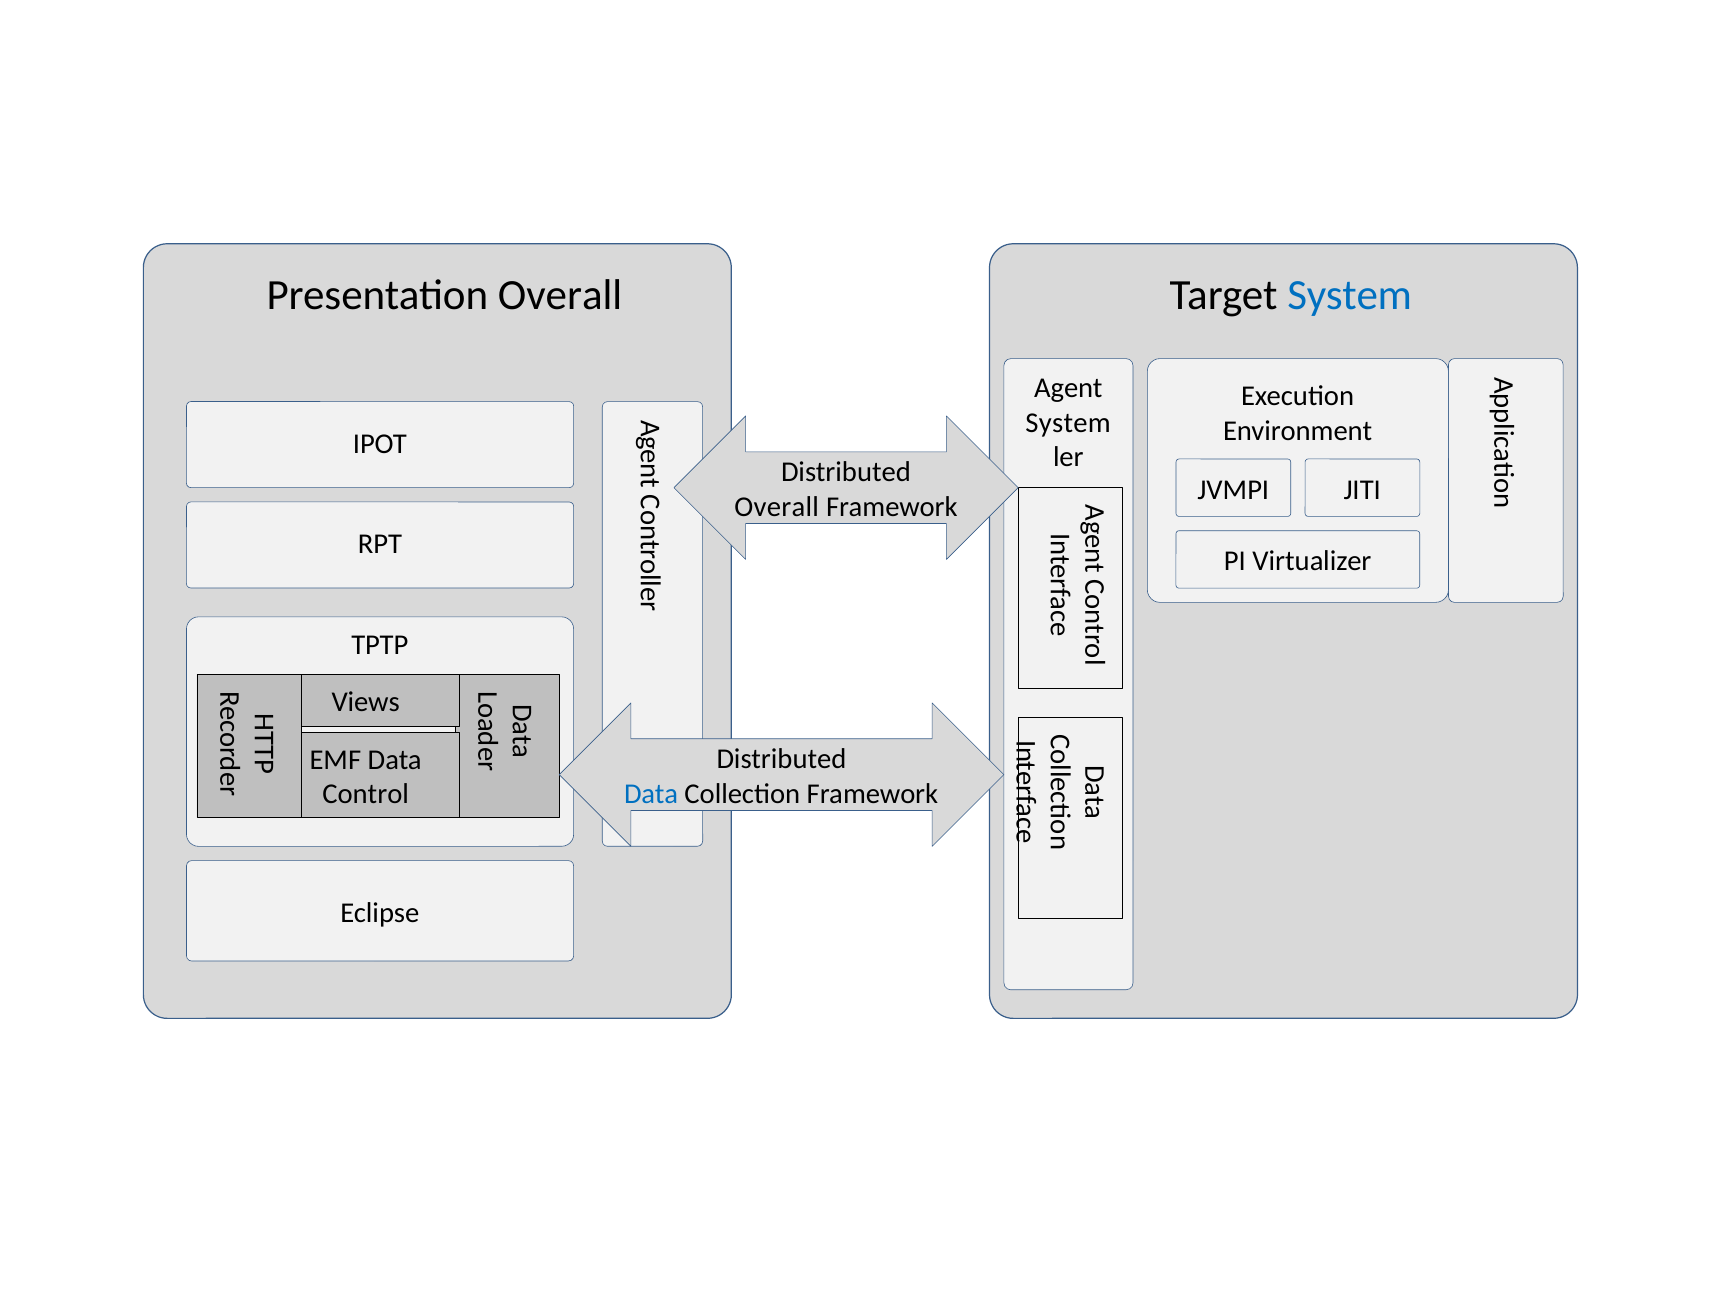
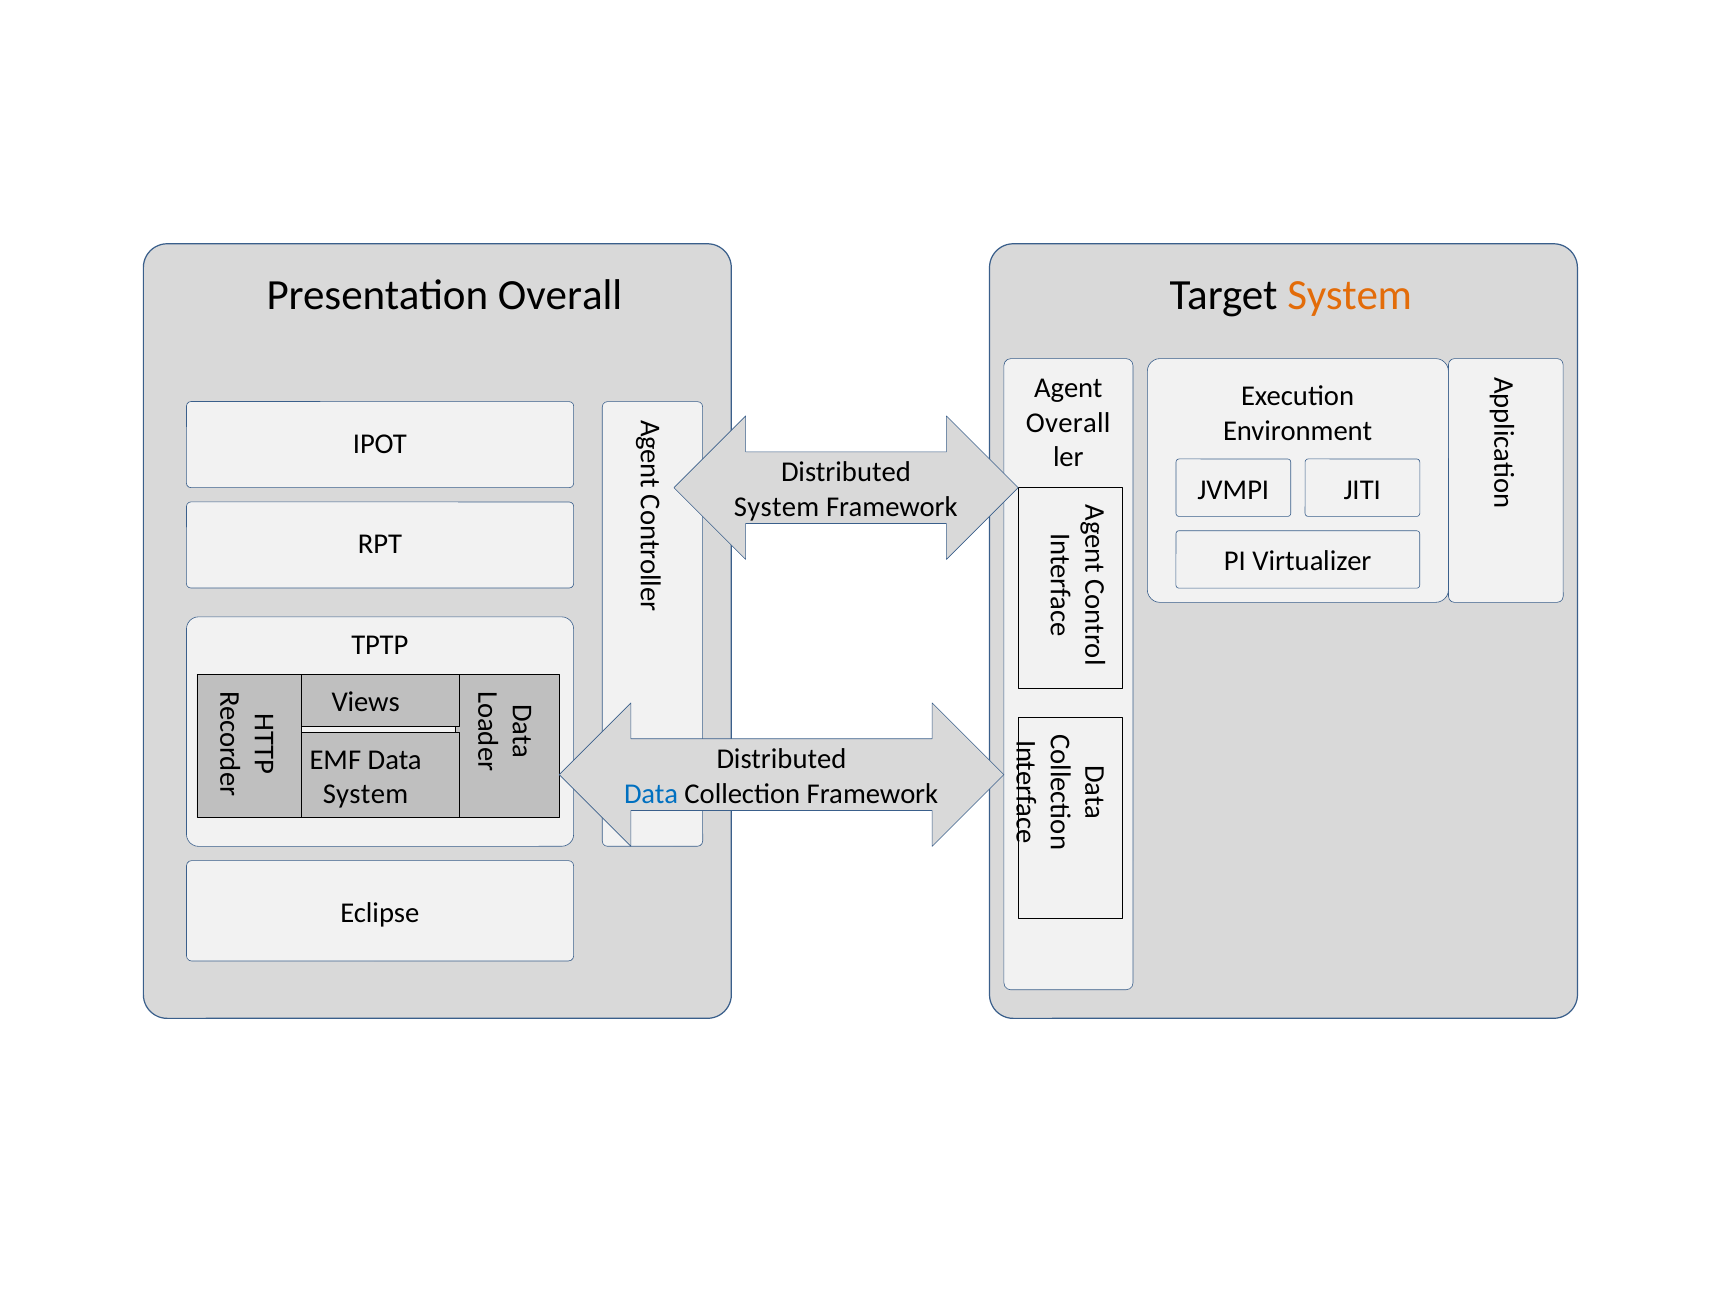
System colour: blue -> orange (1350, 295)
System: System -> Overall (1068, 423)
Overall: Overall -> System (777, 507)
Control: Control -> System (365, 794)
